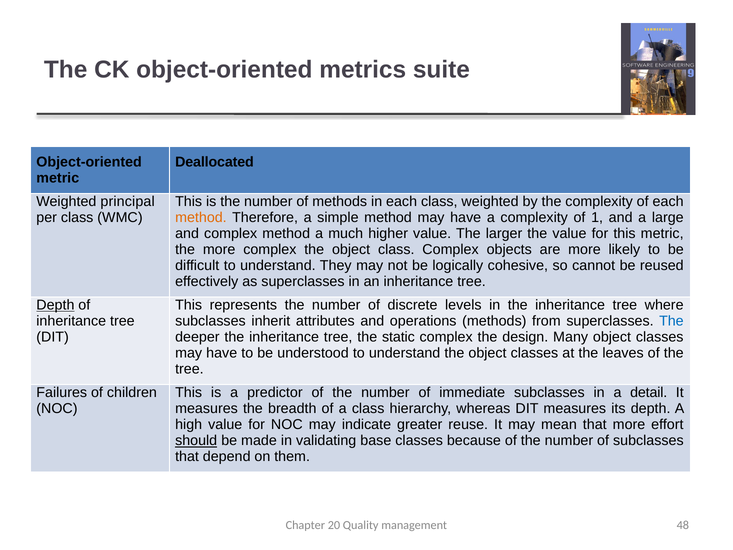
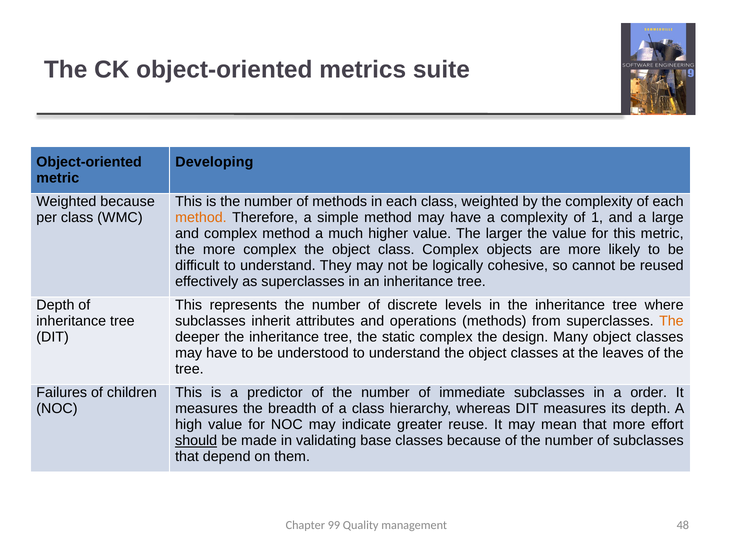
Deallocated: Deallocated -> Developing (214, 162)
Weighted principal: principal -> because (128, 202)
Depth underline: present -> none (55, 305)
The colour: blue -> orange (671, 321)
detail: detail -> order (649, 392)
20: 20 -> 99 (334, 525)
